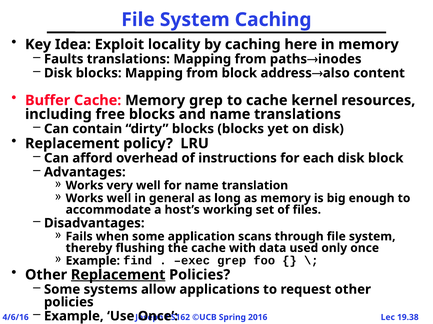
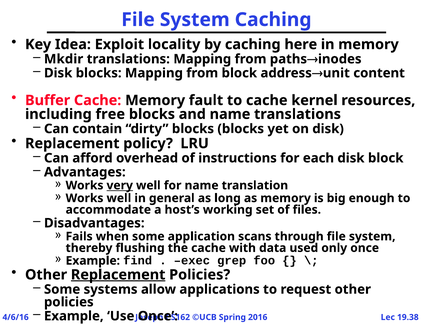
Faults: Faults -> Mkdir (64, 59)
also: also -> unit (336, 73)
Memory grep: grep -> fault (206, 101)
very underline: none -> present (120, 186)
